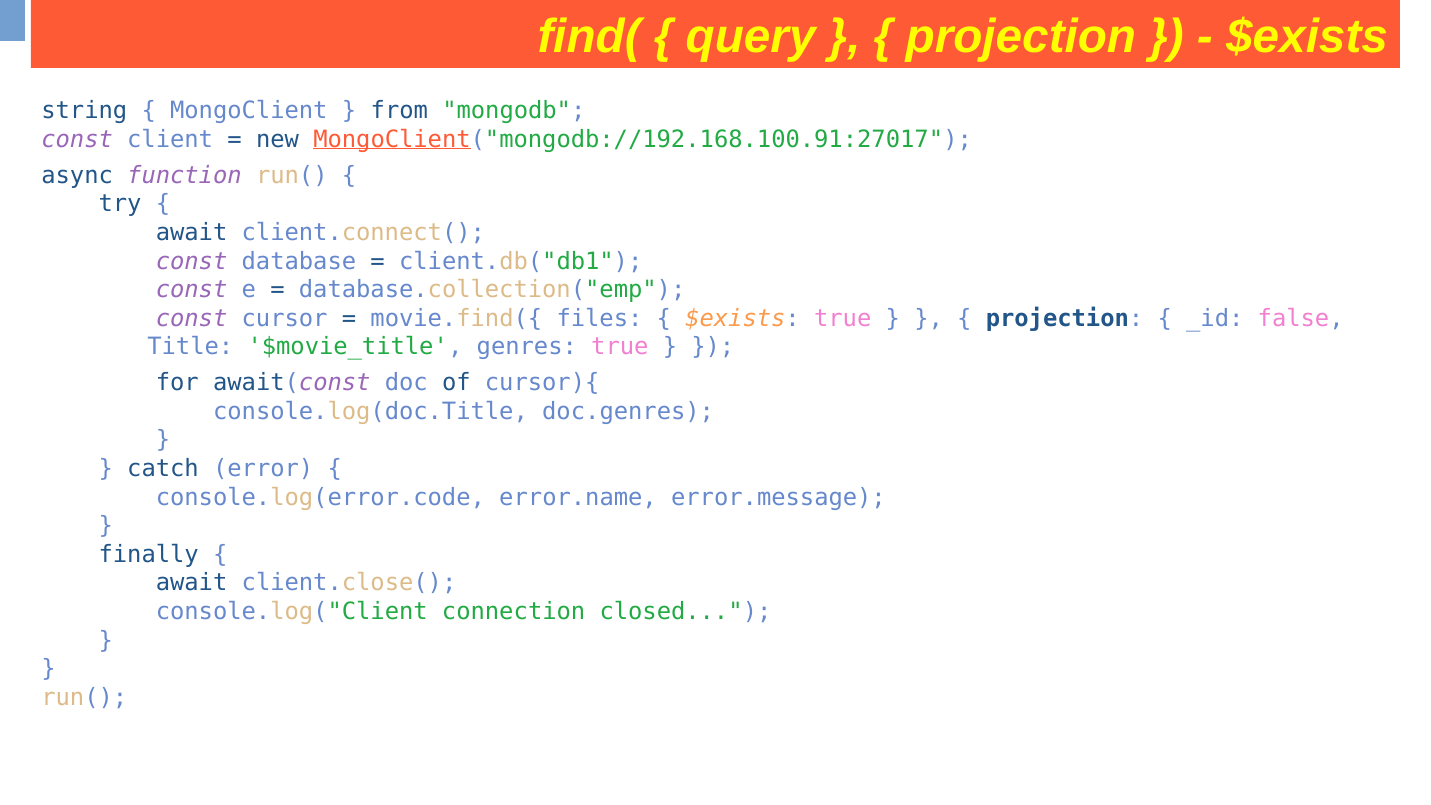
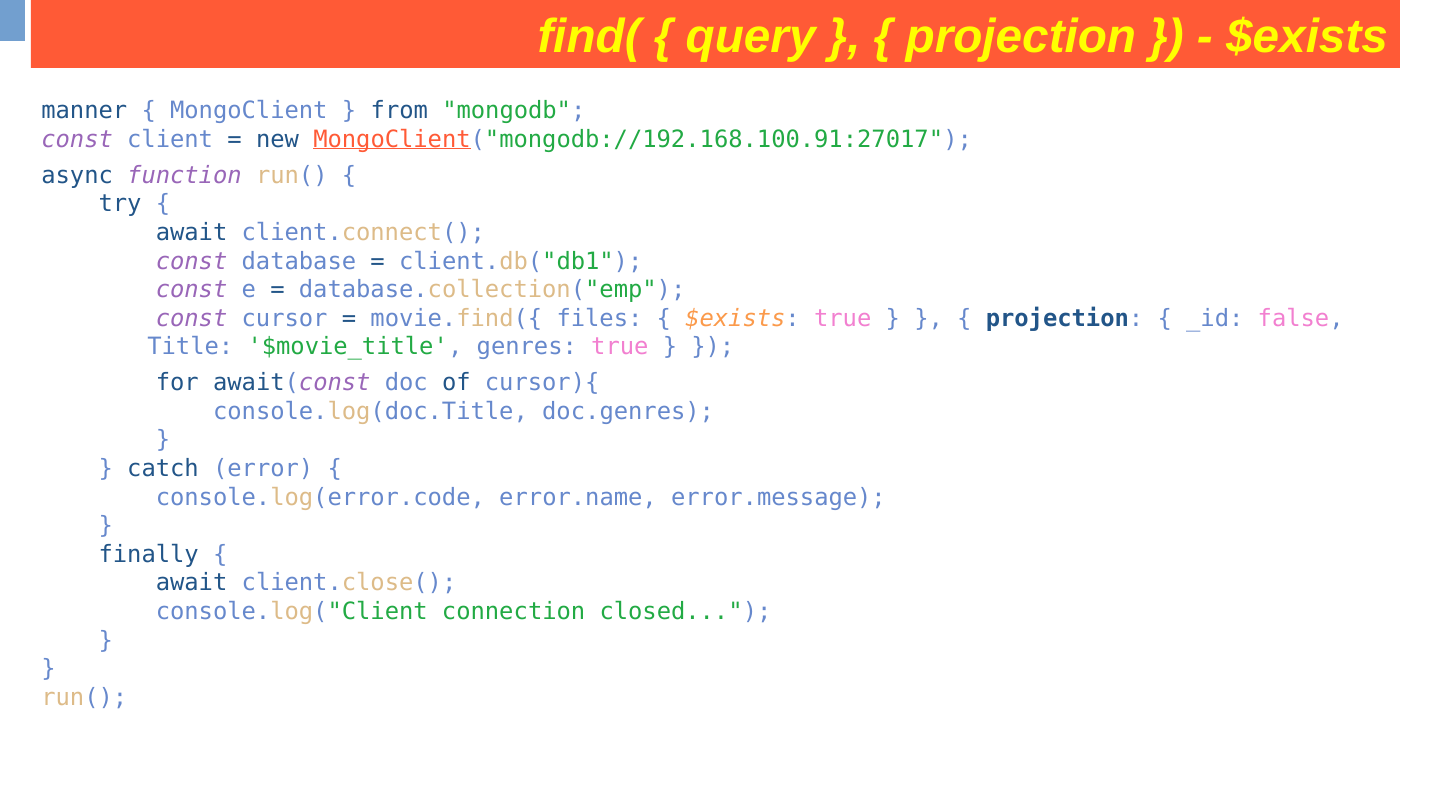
string: string -> manner (84, 111)
